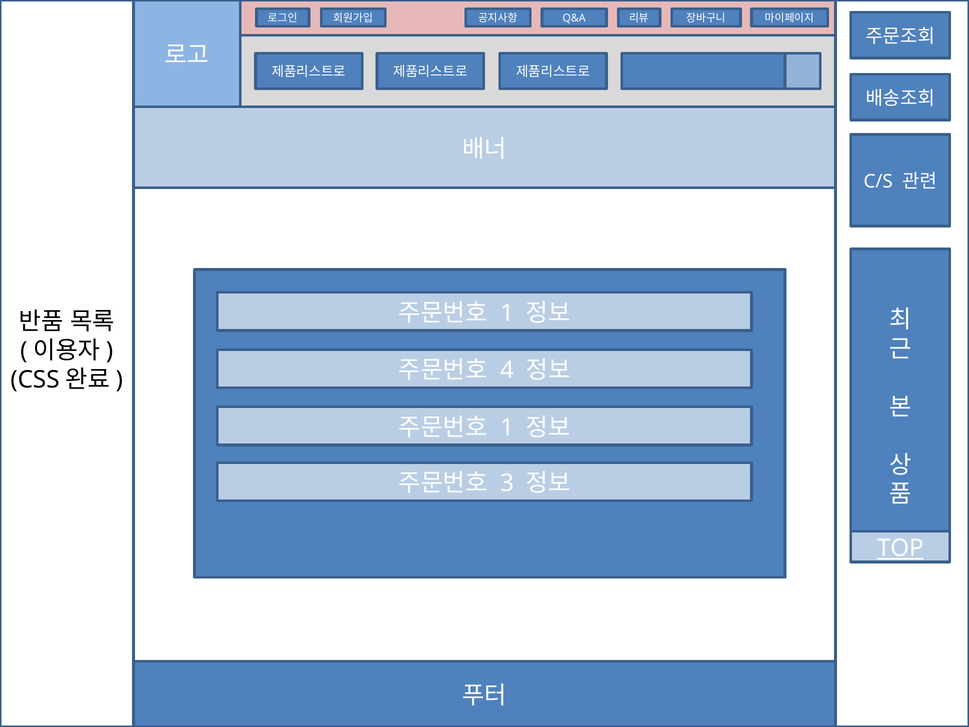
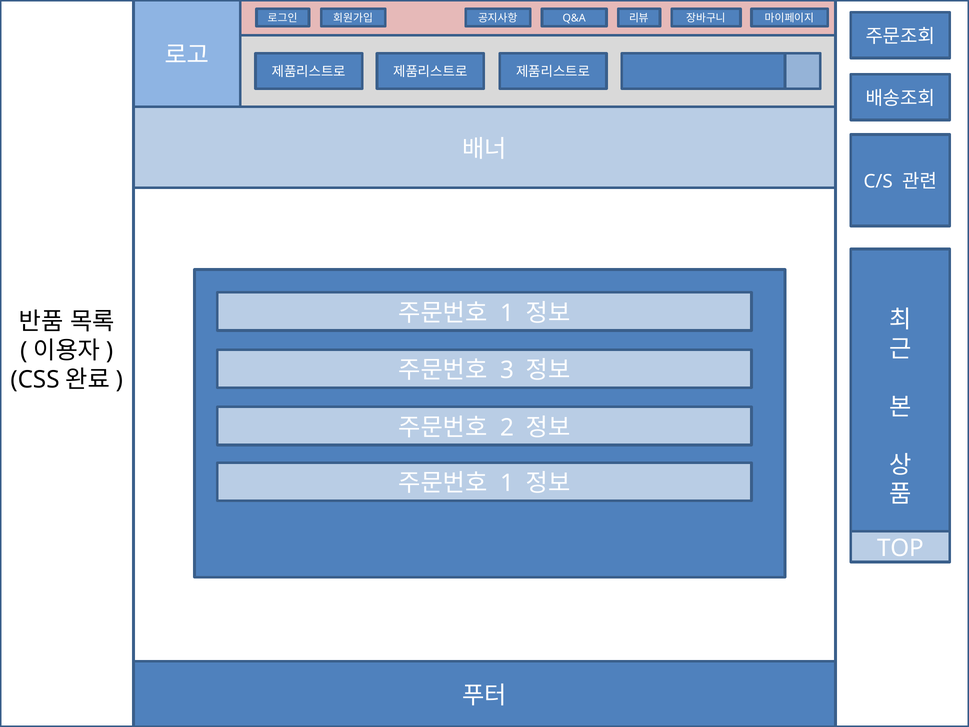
4: 4 -> 3 (507, 370)
1: 1 -> 2 (507, 427)
3: 3 -> 1 (507, 483)
TOP underline: present -> none (900, 548)
